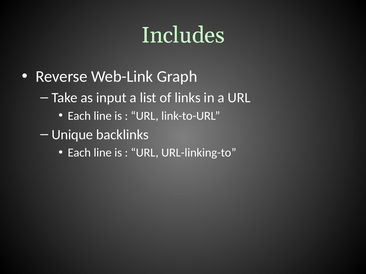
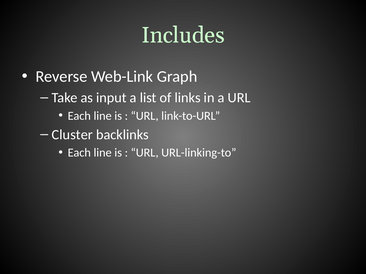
Unique: Unique -> Cluster (72, 135)
